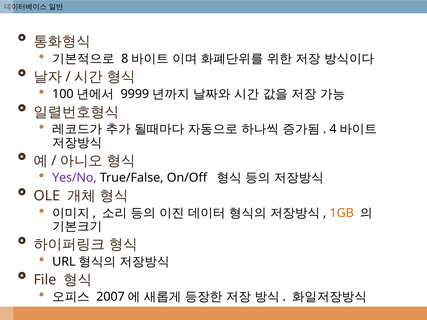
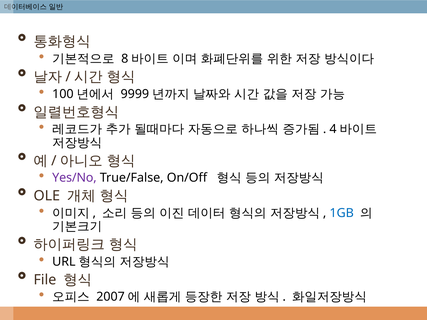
1GB colour: orange -> blue (342, 213)
